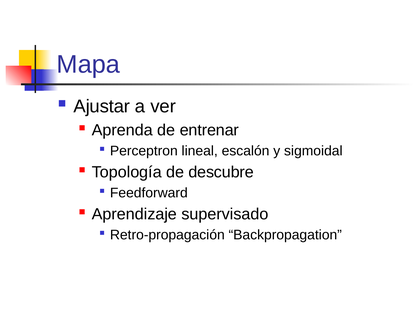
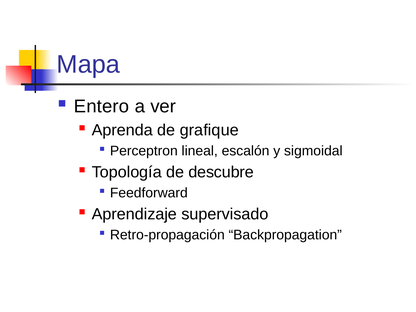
Ajustar: Ajustar -> Entero (102, 106)
entrenar: entrenar -> grafique (209, 130)
